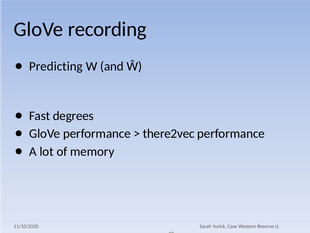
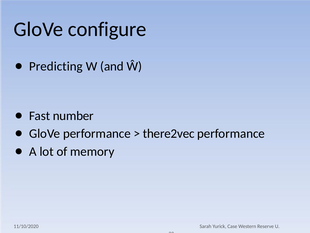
recording: recording -> configure (107, 29)
degrees: degrees -> number (73, 116)
